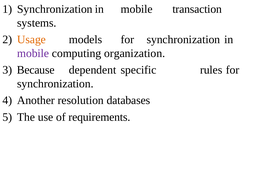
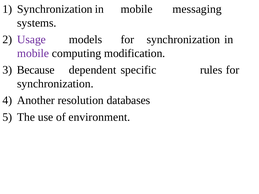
transaction: transaction -> messaging (197, 9)
Usage colour: orange -> purple (31, 40)
organization: organization -> modification (135, 53)
requirements: requirements -> environment (99, 117)
